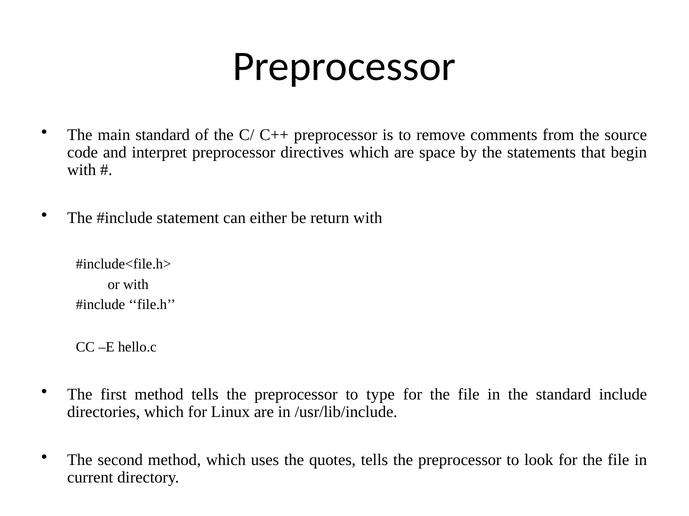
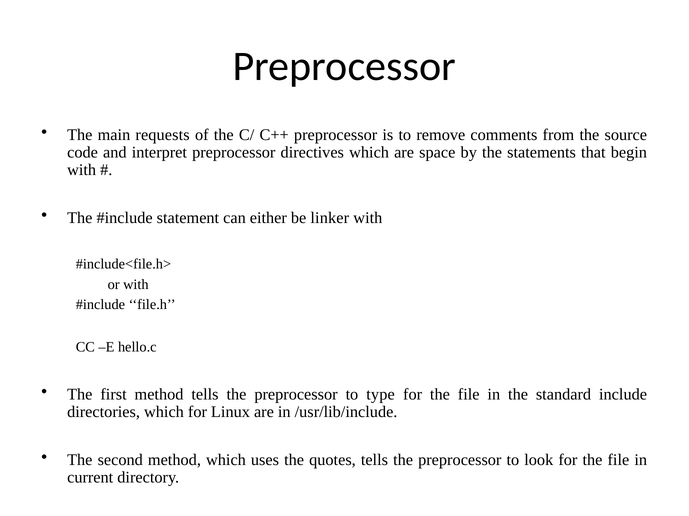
main standard: standard -> requests (163, 135)
return: return -> linker (330, 218)
